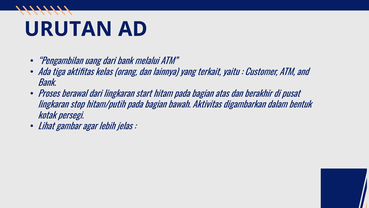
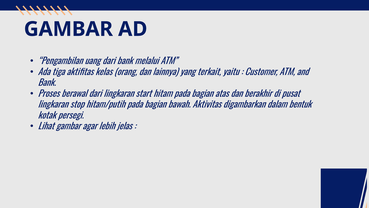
URUTAN: URUTAN -> GAMBAR (68, 29)
